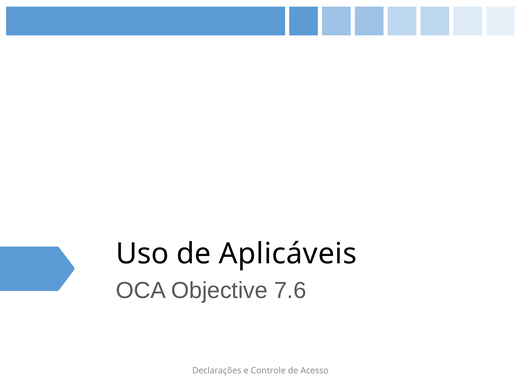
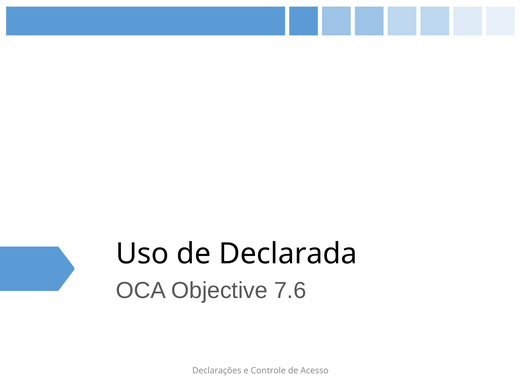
Aplicáveis: Aplicáveis -> Declarada (288, 254)
